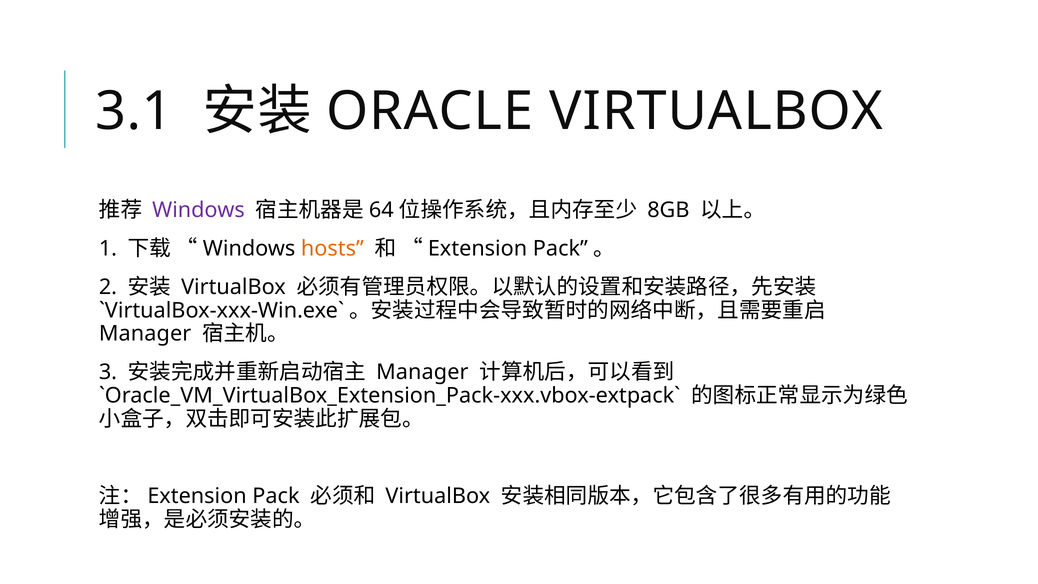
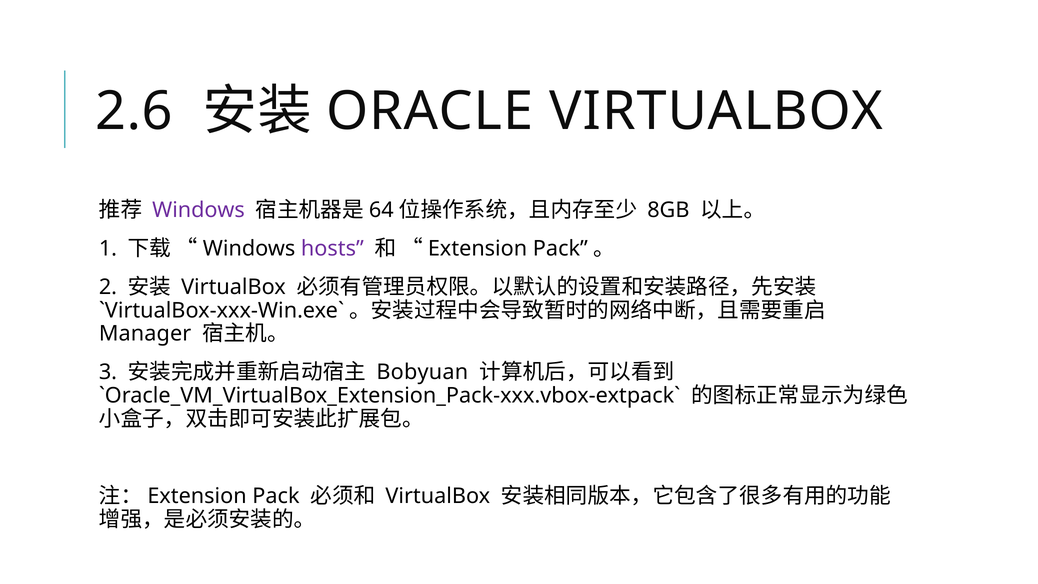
3.1: 3.1 -> 2.6 (134, 111)
hosts colour: orange -> purple (332, 249)
Manager: Manager -> Bobyuan (422, 372)
